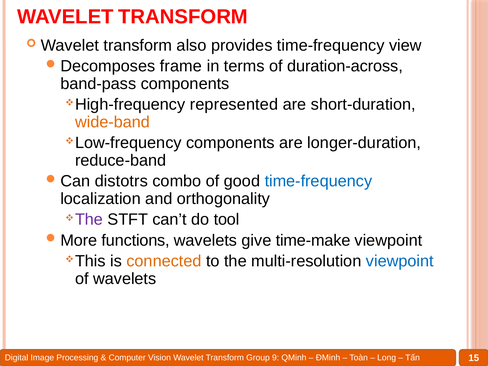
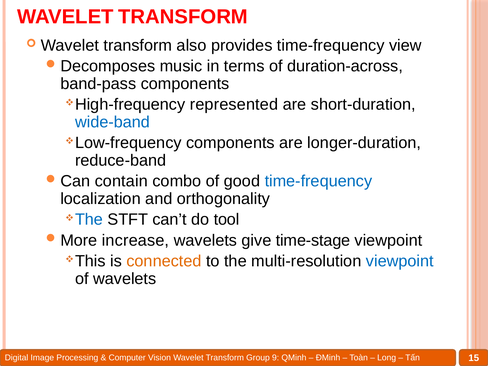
frame: frame -> music (181, 66)
wide-band colour: orange -> blue (113, 122)
distotrs: distotrs -> contain (121, 181)
The colour: purple -> blue (89, 220)
functions: functions -> increase (136, 240)
time-make: time-make -> time-stage (313, 240)
